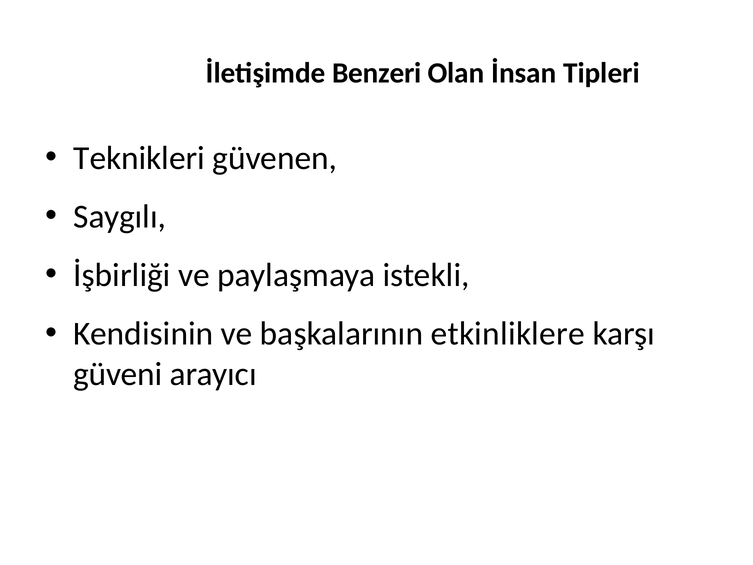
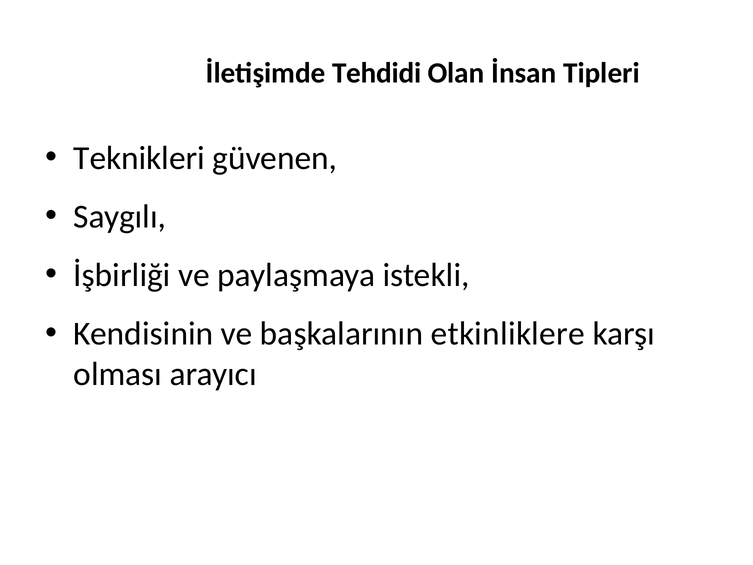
Benzeri: Benzeri -> Tehdidi (377, 73)
güveni: güveni -> olması (118, 374)
